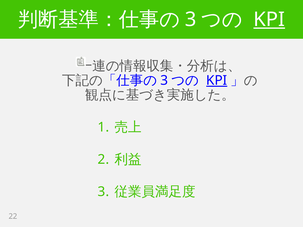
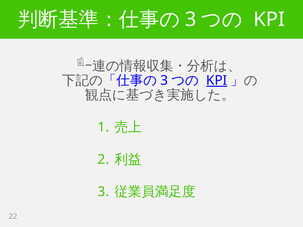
KPI underline: present -> none (269, 19)
